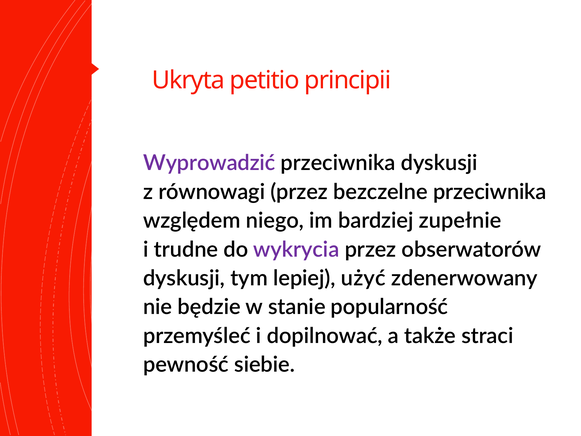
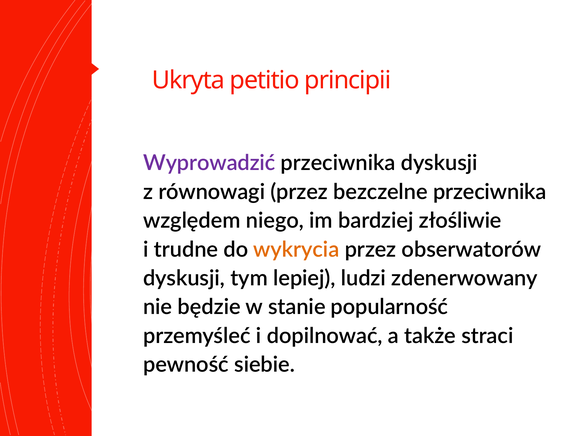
zupełnie: zupełnie -> złośliwie (460, 221)
wykrycia colour: purple -> orange (296, 249)
użyć: użyć -> ludzi (363, 278)
